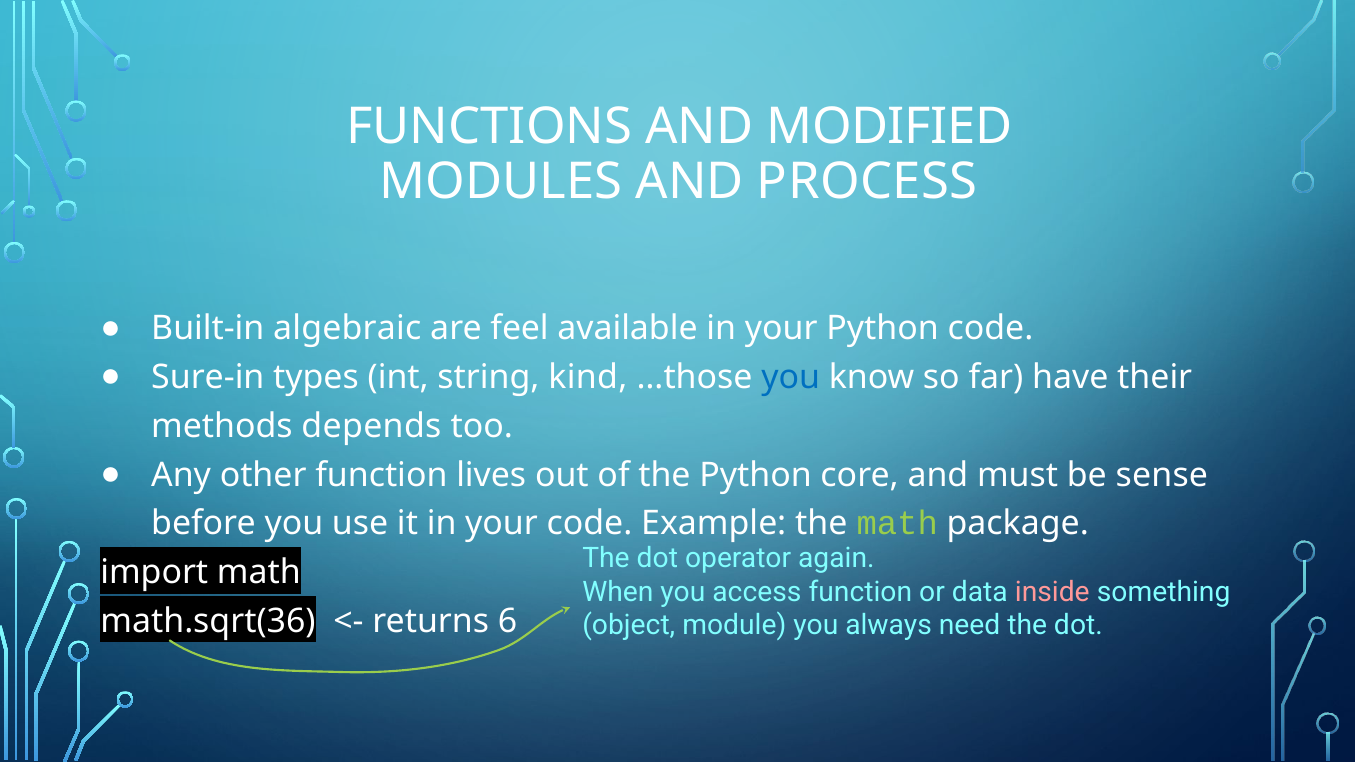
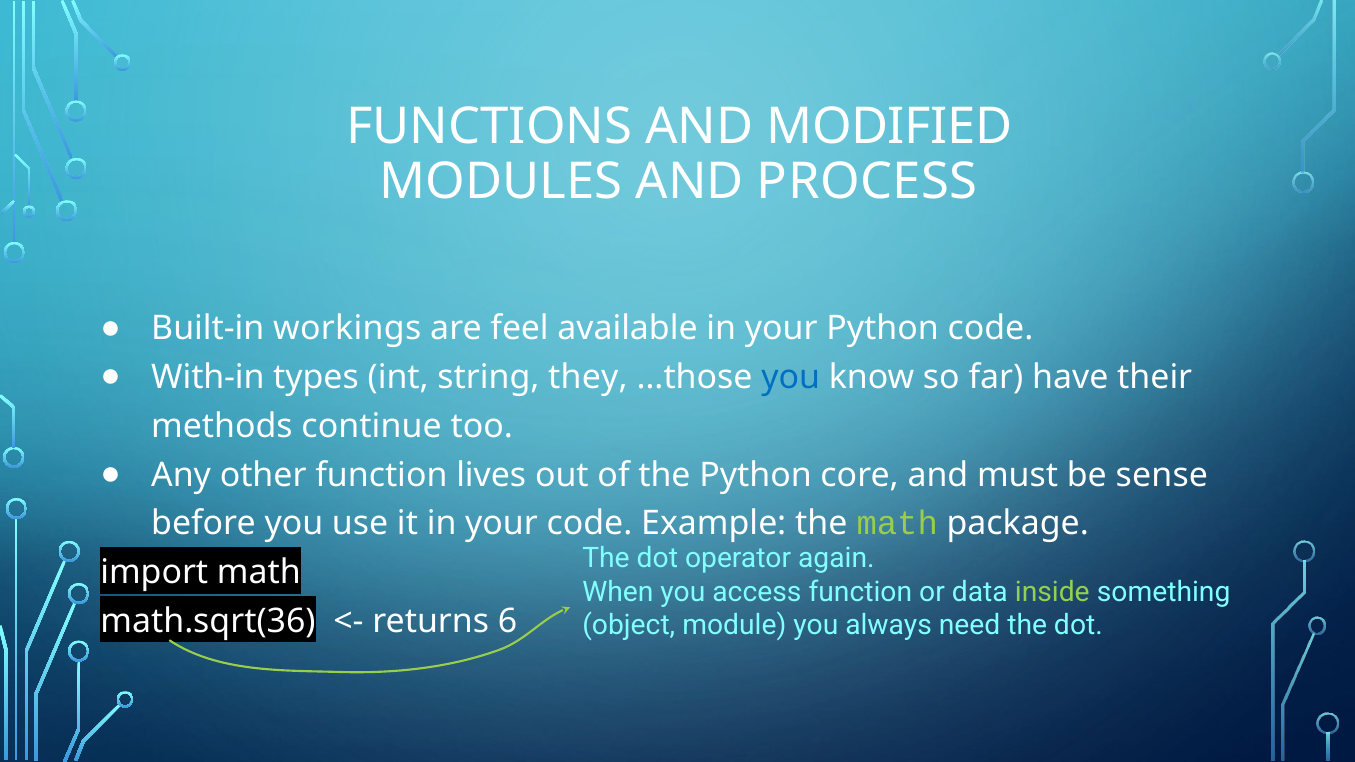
algebraic: algebraic -> workings (347, 329)
Sure-in: Sure-in -> With-in (208, 378)
kind: kind -> they (588, 378)
depends: depends -> continue (372, 426)
inside colour: pink -> light green (1052, 592)
